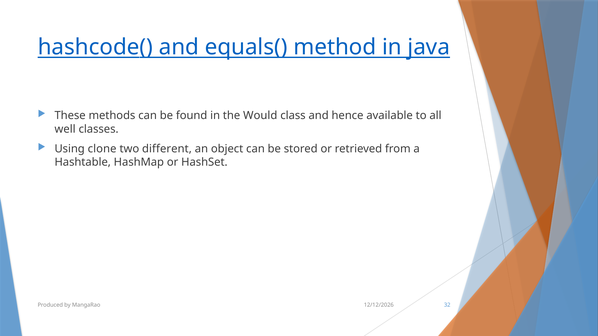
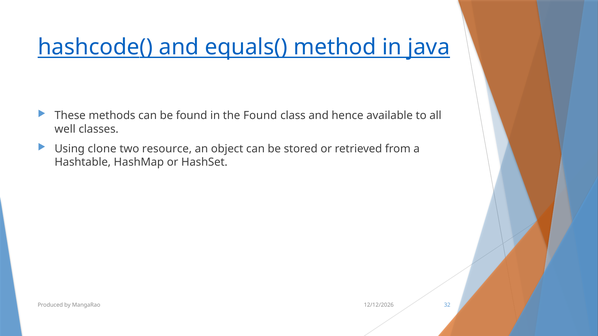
the Would: Would -> Found (260, 116)
different: different -> resource (167, 149)
